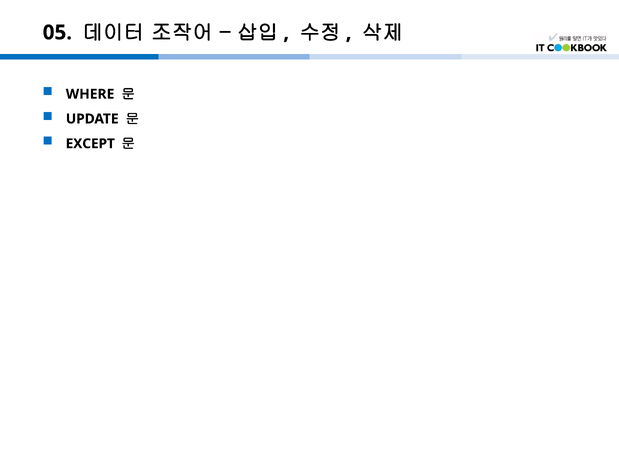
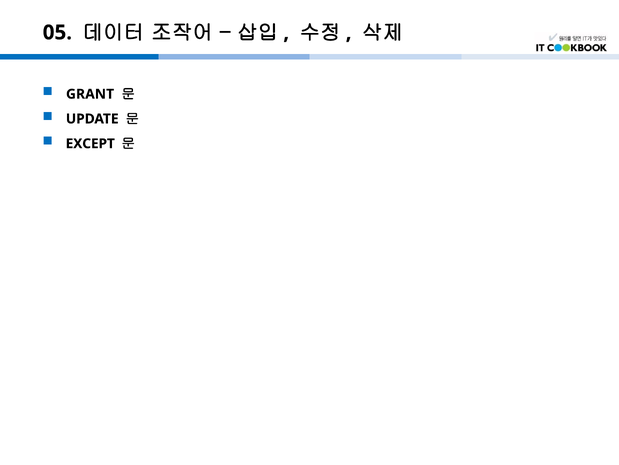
WHERE: WHERE -> GRANT (90, 94)
